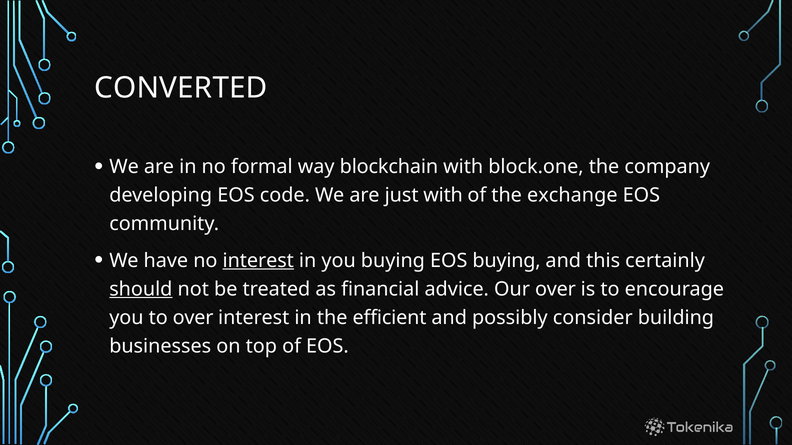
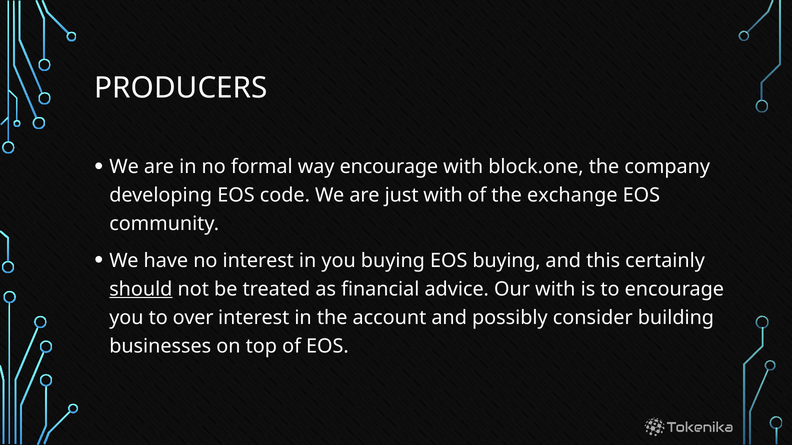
CONVERTED: CONVERTED -> PRODUCERS (181, 88)
way blockchain: blockchain -> encourage (389, 167)
interest underline: present -> none (258, 261)
Our over: over -> with (555, 289)
efficient: efficient -> account (389, 318)
